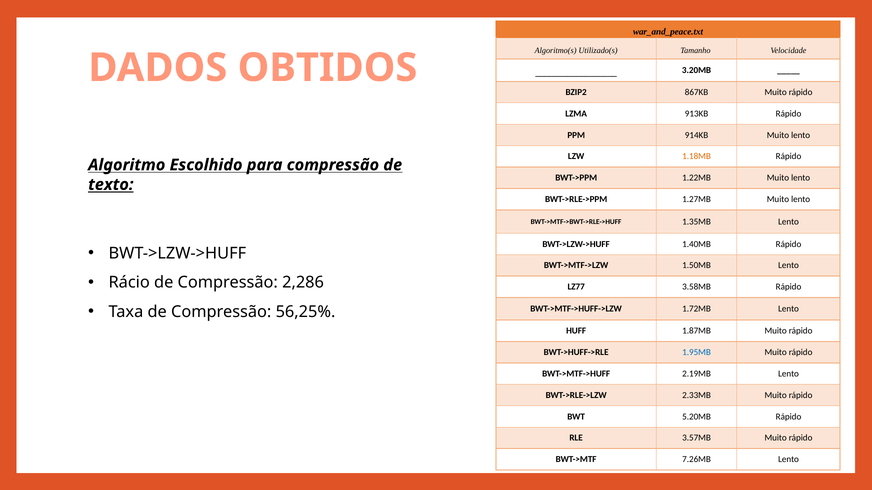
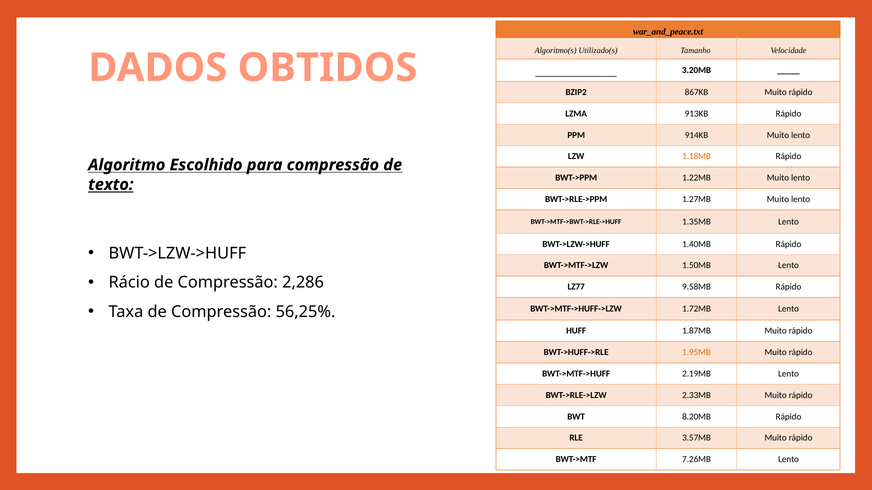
3.58MB: 3.58MB -> 9.58MB (697, 287)
1.95MB colour: blue -> orange (697, 353)
5.20MB: 5.20MB -> 8.20MB (697, 417)
